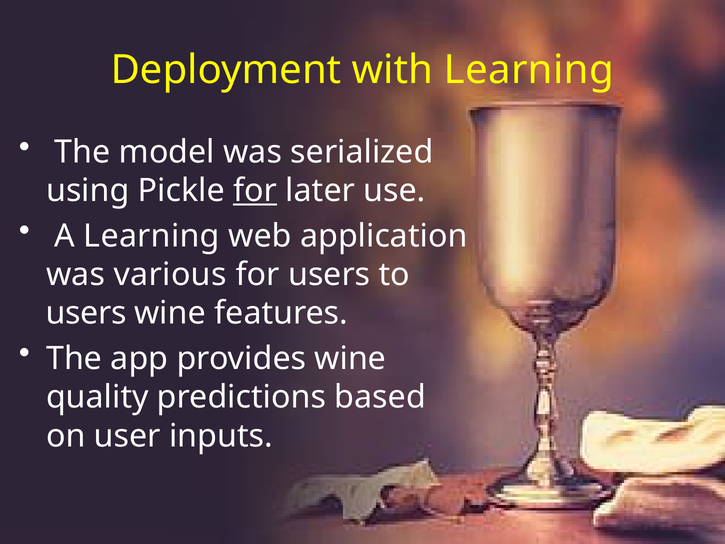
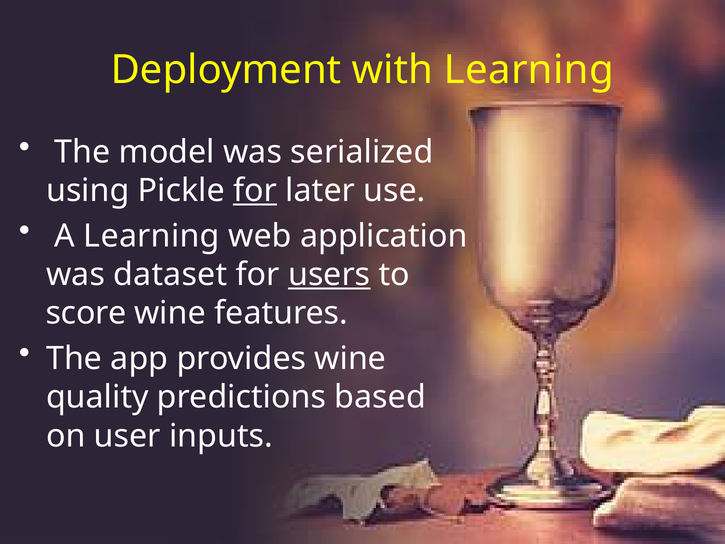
various: various -> dataset (170, 275)
users underline: none -> present (329, 275)
users: users -> score (86, 313)
